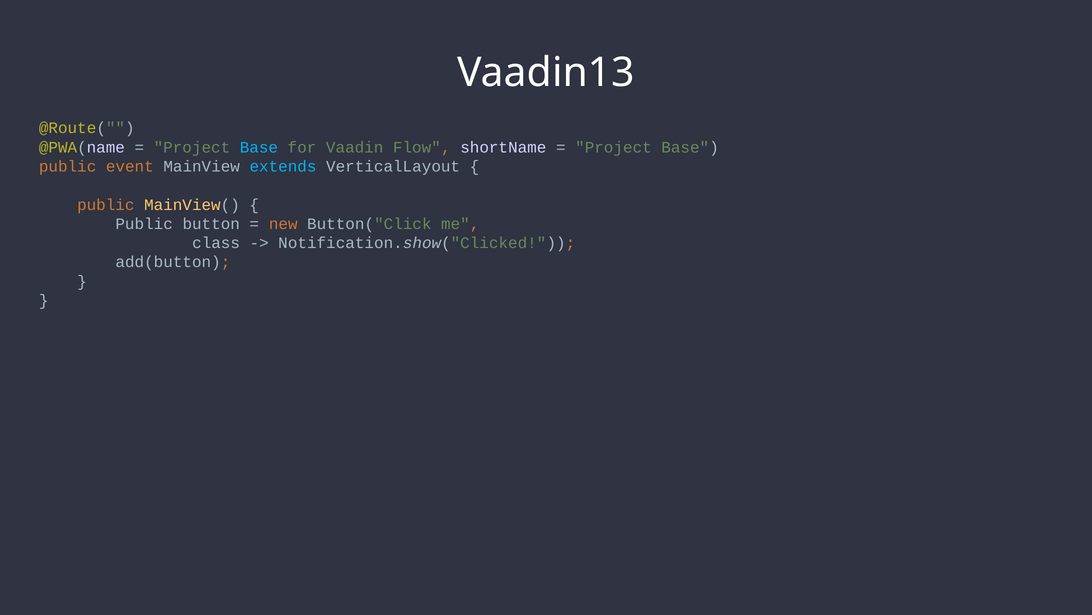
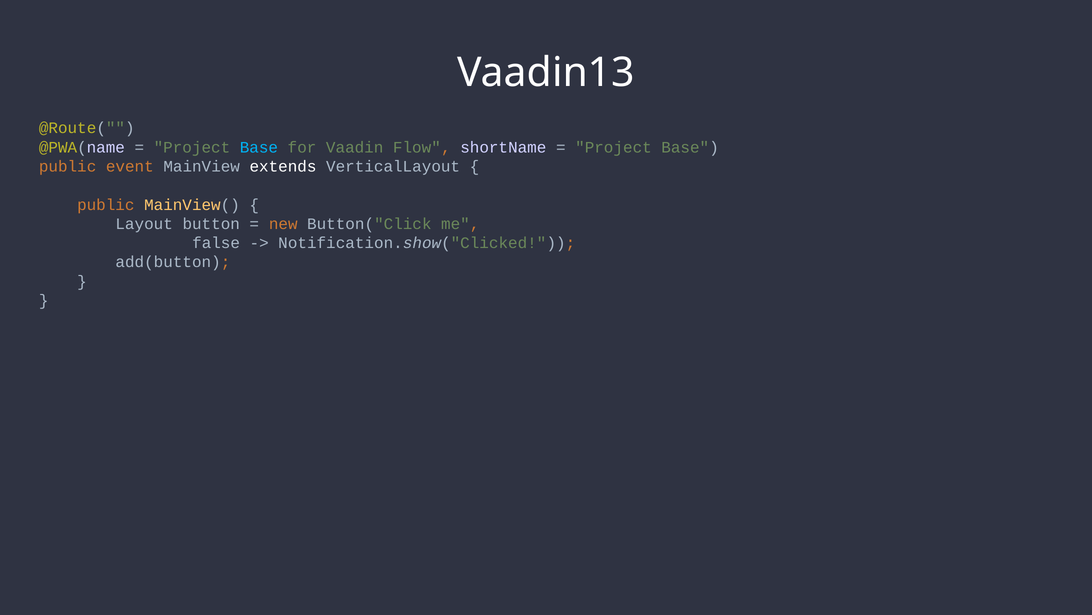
extends colour: light blue -> white (283, 166)
Public: Public -> Layout (144, 224)
class: class -> false (216, 243)
